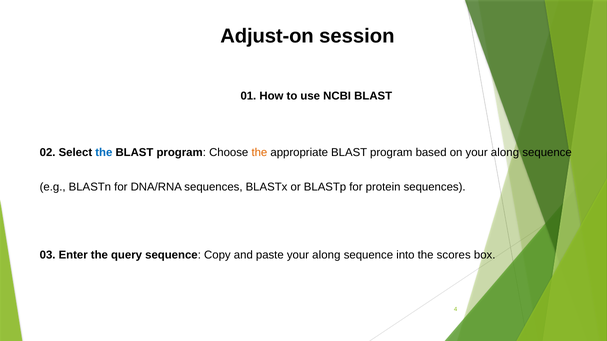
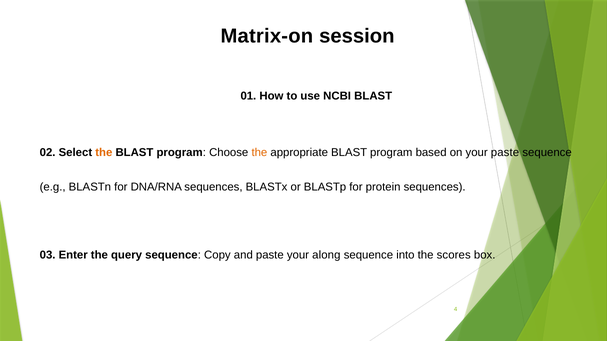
Adjust-on: Adjust-on -> Matrix-on (267, 36)
the colour: blue -> orange (104, 153)
on your along: along -> paste (505, 153)
